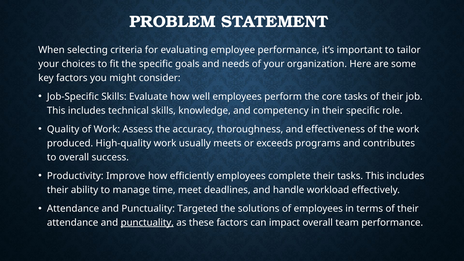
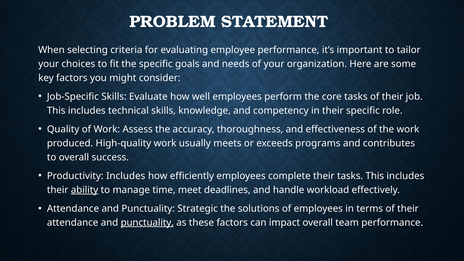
Productivity Improve: Improve -> Includes (126, 176)
ability underline: none -> present (85, 190)
Targeted: Targeted -> Strategic (198, 209)
